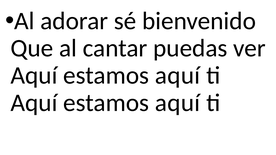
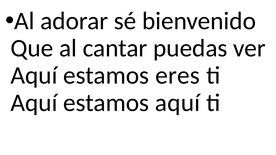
aquí: aquí -> eres (178, 76)
